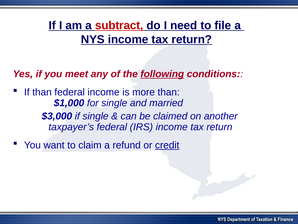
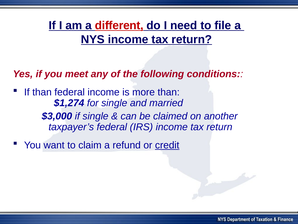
subtract: subtract -> different (119, 25)
following underline: present -> none (162, 74)
$1,000: $1,000 -> $1,274 (69, 103)
